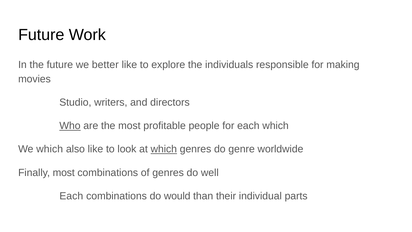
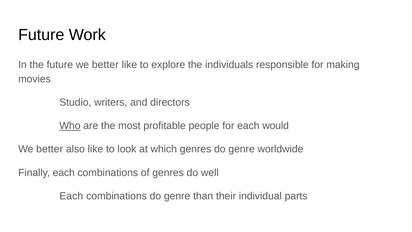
each which: which -> would (276, 126)
which: which -> better (50, 149)
which underline: present -> none (164, 149)
Finally most: most -> each (64, 172)
combinations do would: would -> genre (177, 196)
